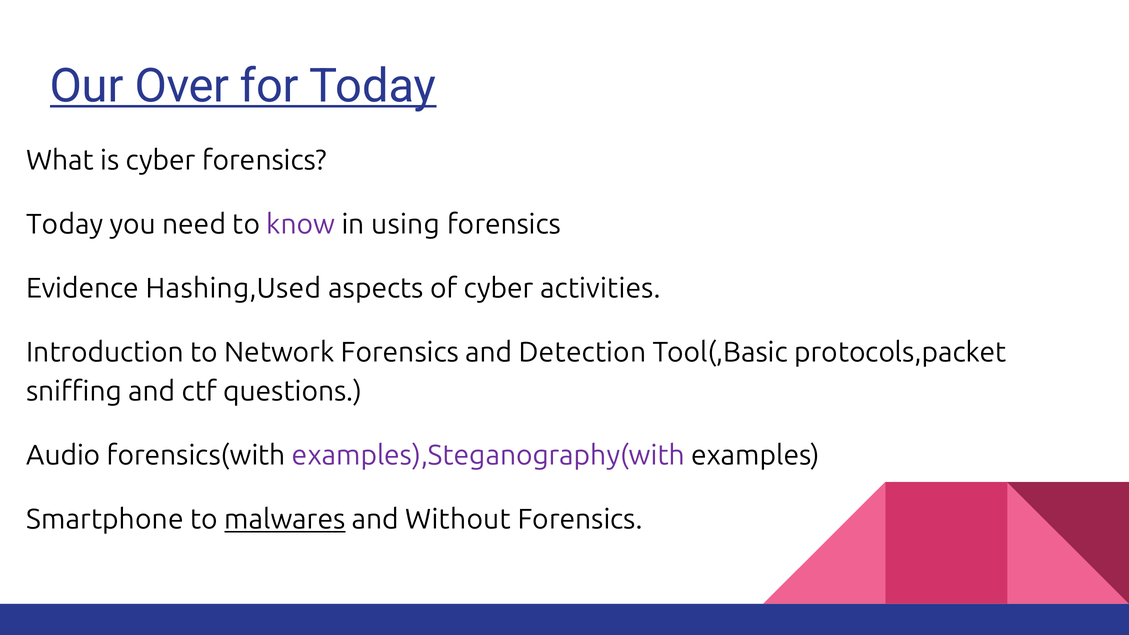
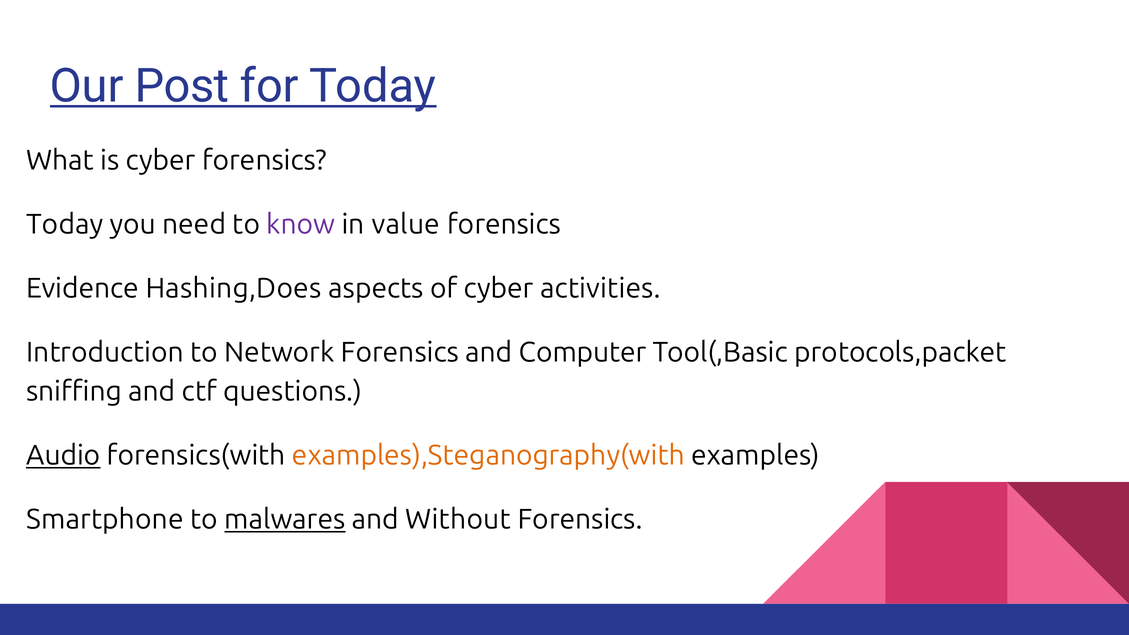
Over: Over -> Post (182, 86)
using: using -> value (406, 225)
Hashing,Used: Hashing,Used -> Hashing,Does (234, 289)
Detection: Detection -> Computer (583, 353)
Audio underline: none -> present (63, 456)
examples),Steganography(with colour: purple -> orange (488, 456)
